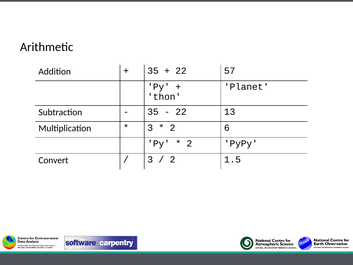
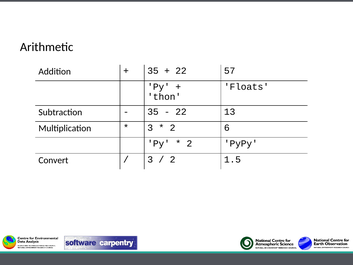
Planet: Planet -> Floats (246, 87)
